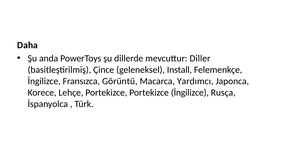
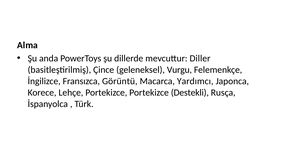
Daha: Daha -> Alma (28, 45)
Install: Install -> Vurgu (179, 70)
Portekizce İngilizce: İngilizce -> Destekli (190, 92)
